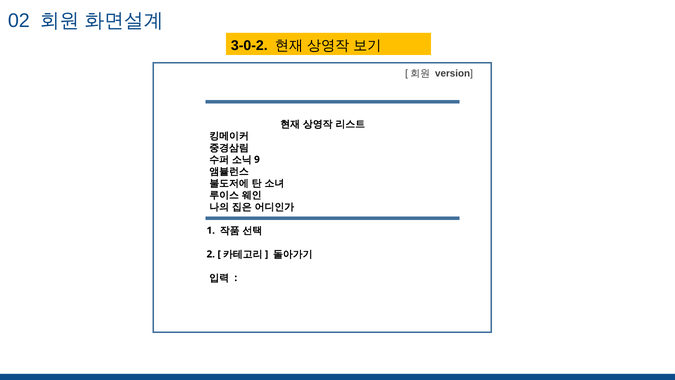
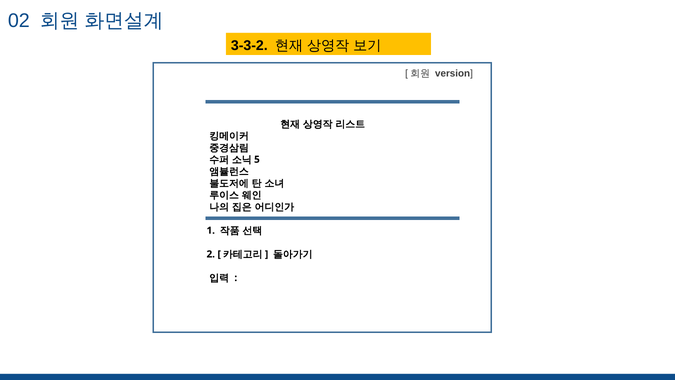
3-0-2: 3-0-2 -> 3-3-2 (249, 46)
9: 9 -> 5 (257, 159)
